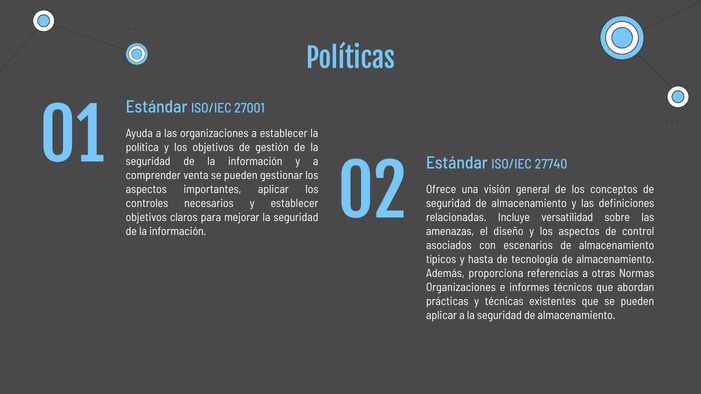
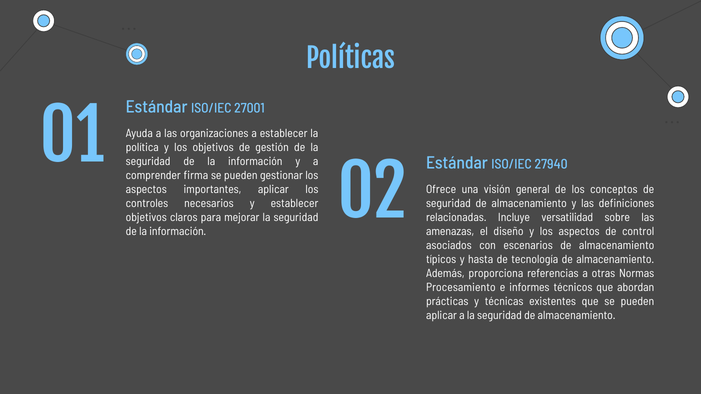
27740: 27740 -> 27940 (551, 165)
venta: venta -> firma (196, 175)
Organizaciones: Organizaciones -> Procesamiento (461, 288)
